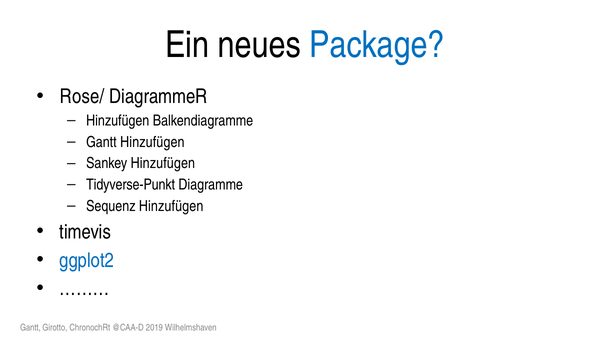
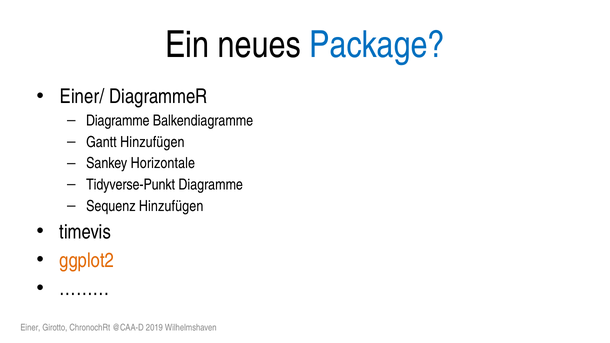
Rose/: Rose/ -> Einer/ (82, 97)
Hinzufügen: Hinzufügen -> Diagramme (118, 121)
Sankey Hinzufügen: Hinzufügen -> Horizontale (163, 163)
ggplot2 colour: blue -> orange (87, 260)
Gantt: Gantt -> Einer (30, 328)
